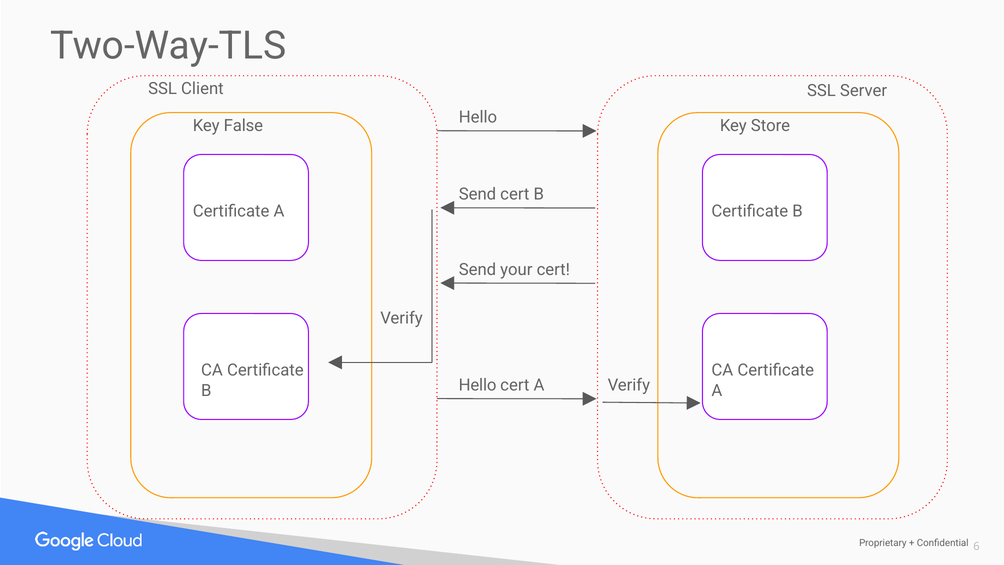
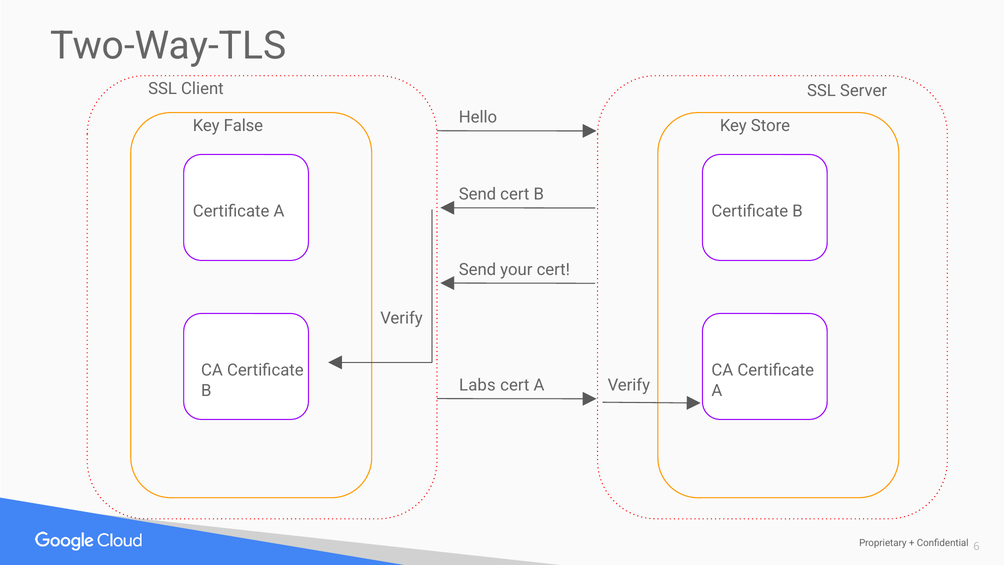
Hello: Hello -> Labs (477, 385)
